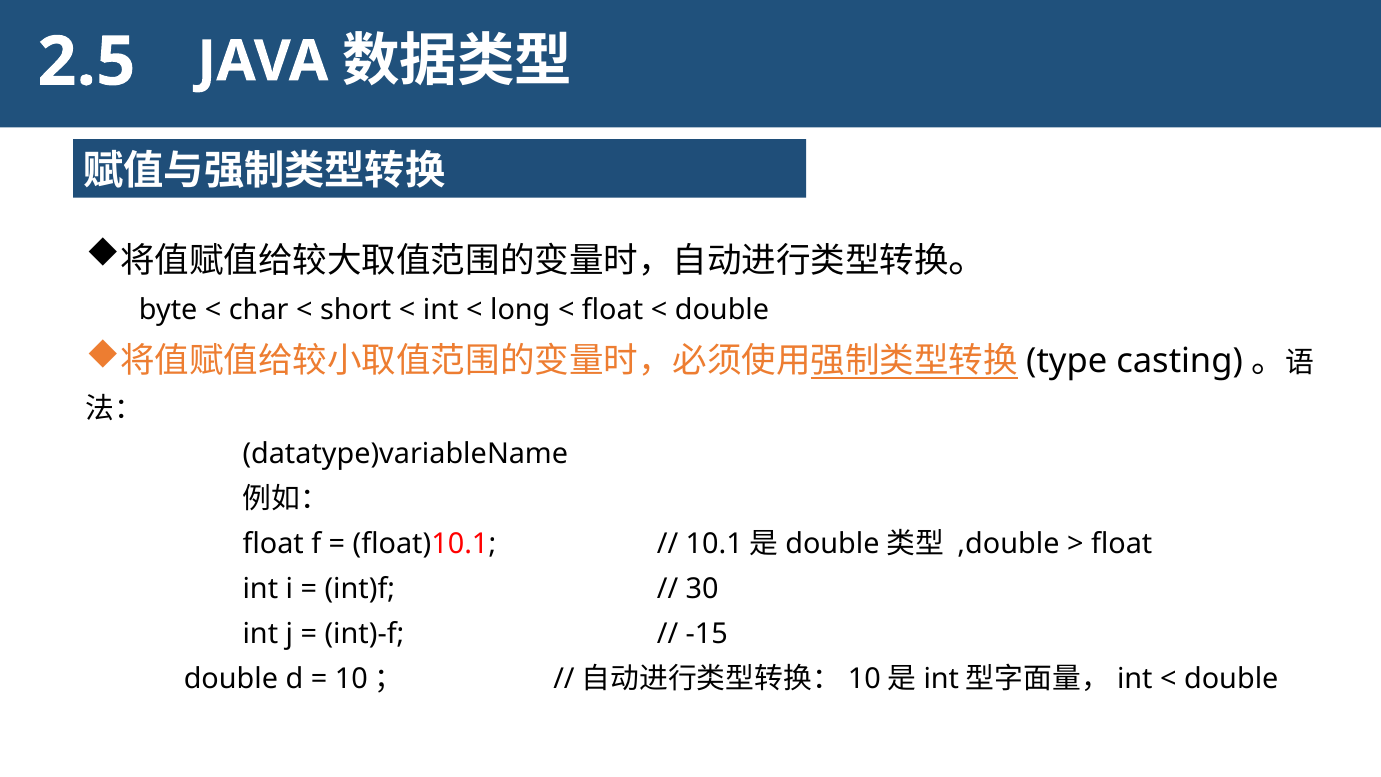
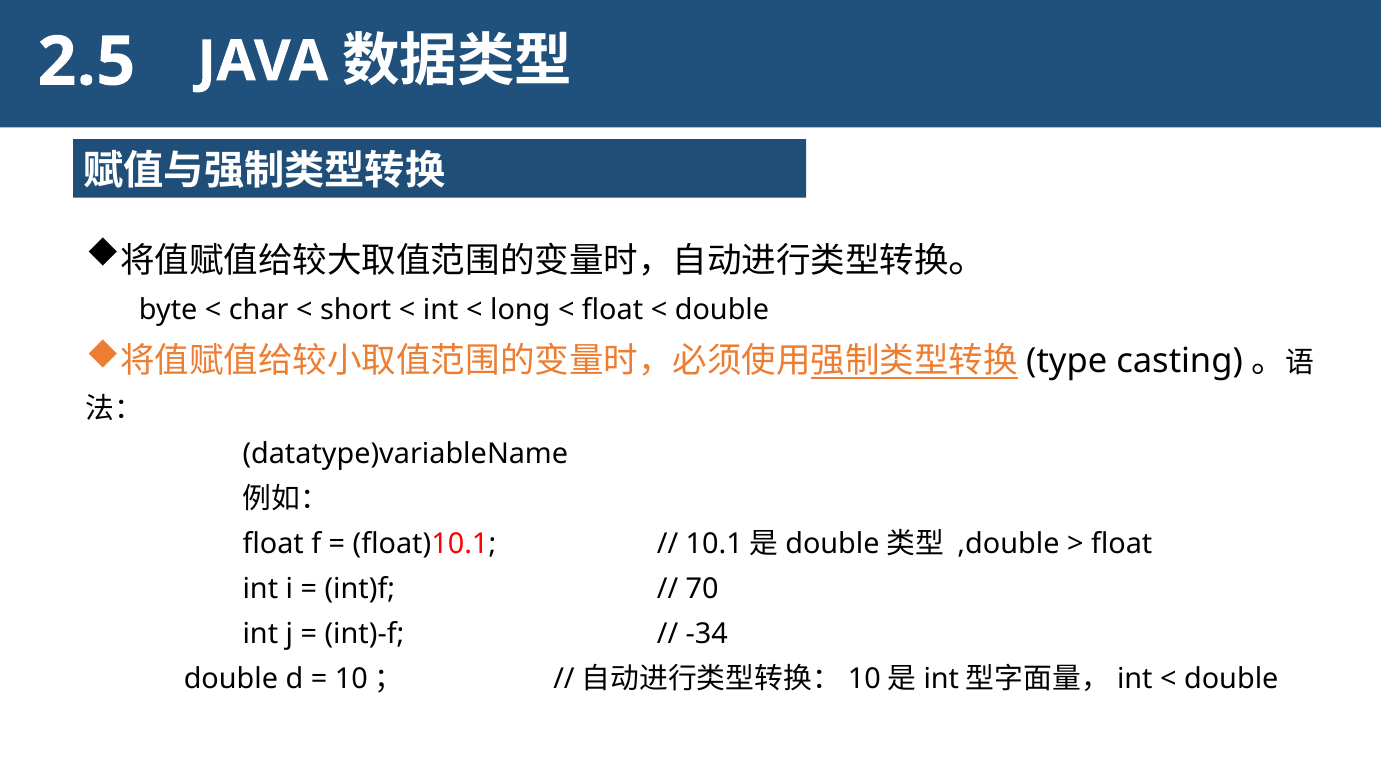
30: 30 -> 70 (702, 589)
-15: -15 -> -34 (707, 633)
